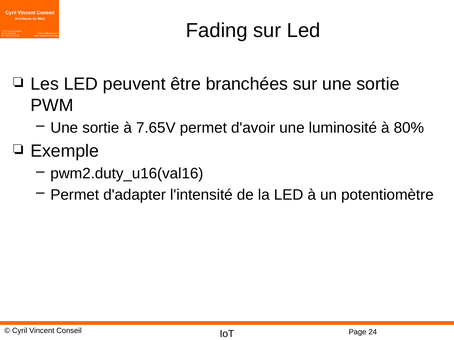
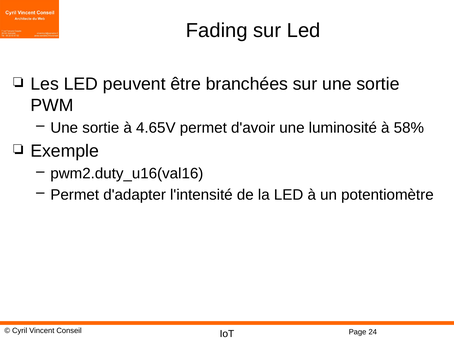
7.65V: 7.65V -> 4.65V (156, 128)
80%: 80% -> 58% (409, 128)
